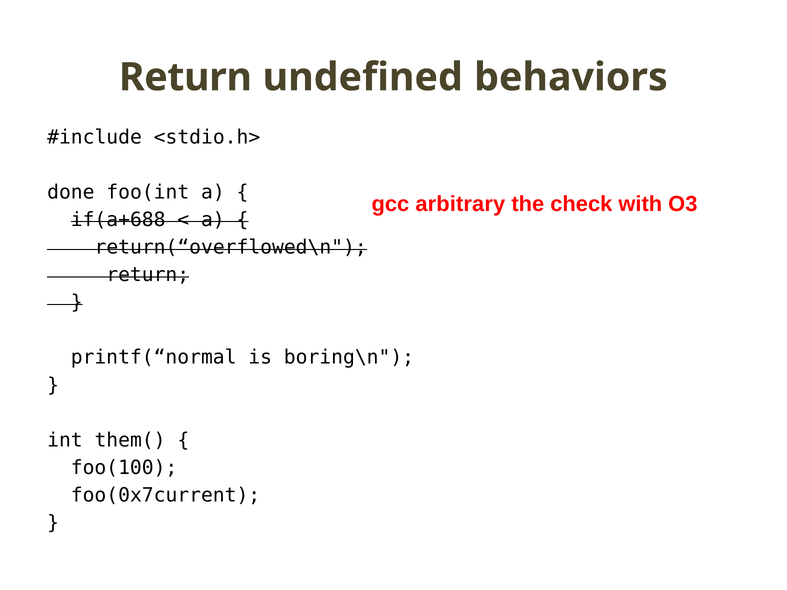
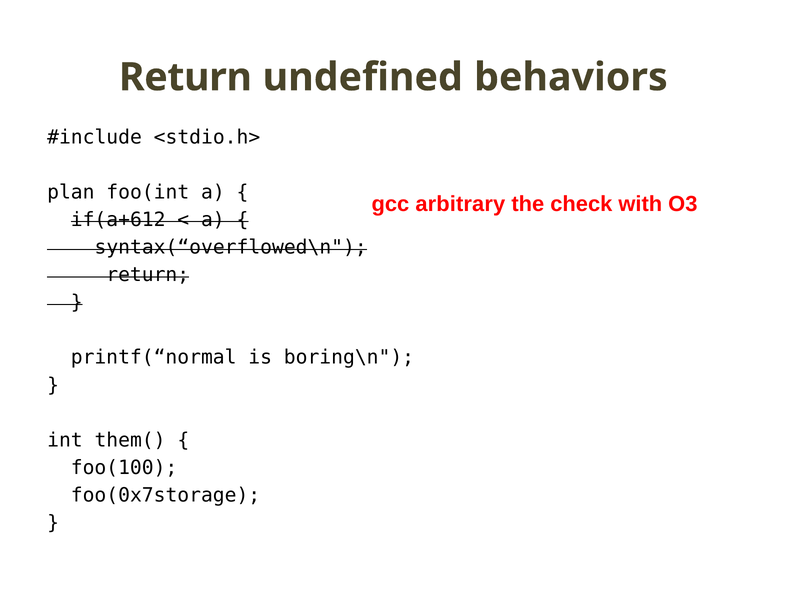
done: done -> plan (71, 192)
if(a+688: if(a+688 -> if(a+612 (118, 220)
return(“overflowed\n: return(“overflowed\n -> syntax(“overflowed\n (231, 247)
foo(0x7current: foo(0x7current -> foo(0x7storage (166, 495)
